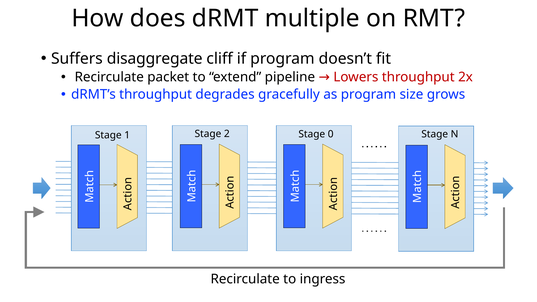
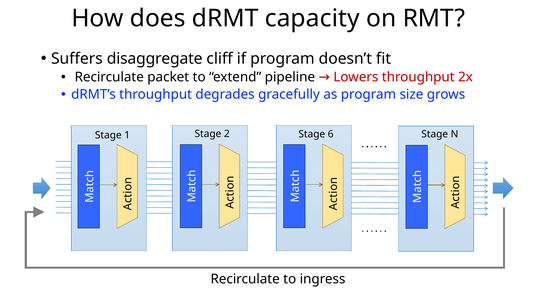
multiple: multiple -> capacity (312, 19)
0: 0 -> 6 (331, 134)
